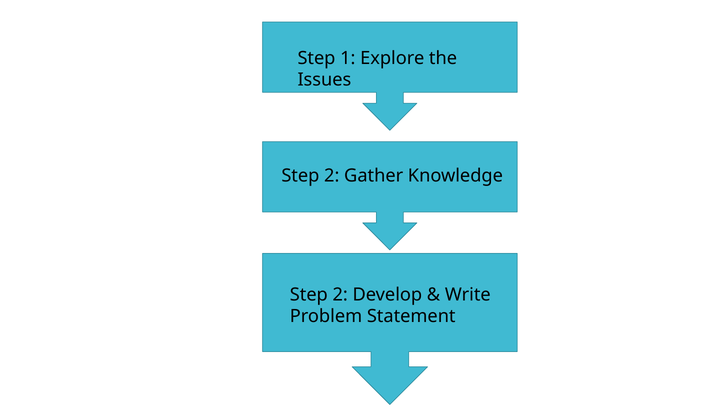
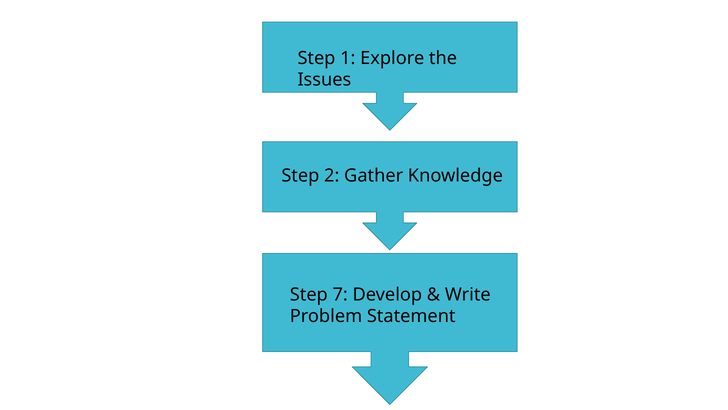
2: 2 -> 7 (340, 294)
